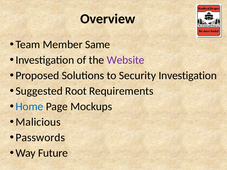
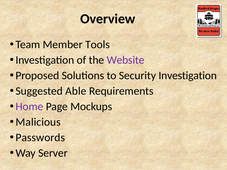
Same: Same -> Tools (98, 45)
Root: Root -> Able (76, 91)
Home colour: blue -> purple (29, 107)
Future: Future -> Server (53, 153)
